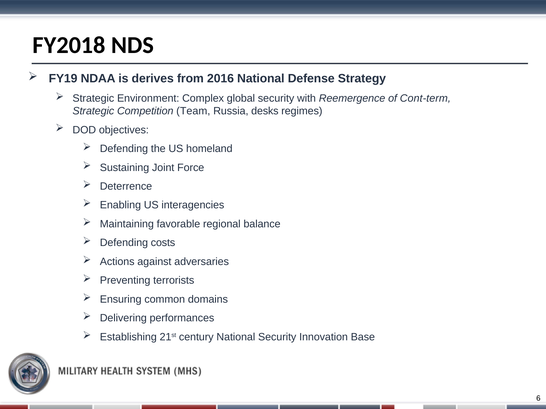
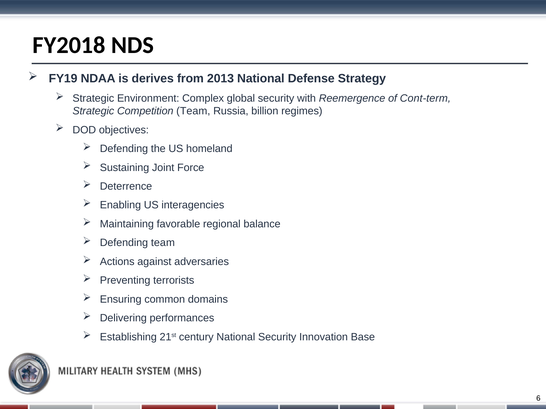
2016: 2016 -> 2013 (221, 79)
desks: desks -> billion (265, 111)
Defending costs: costs -> team (163, 243)
